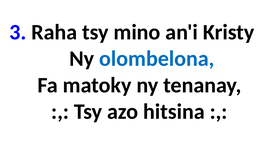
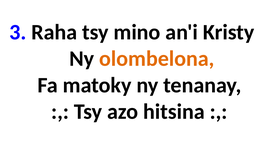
olombelona colour: blue -> orange (157, 58)
